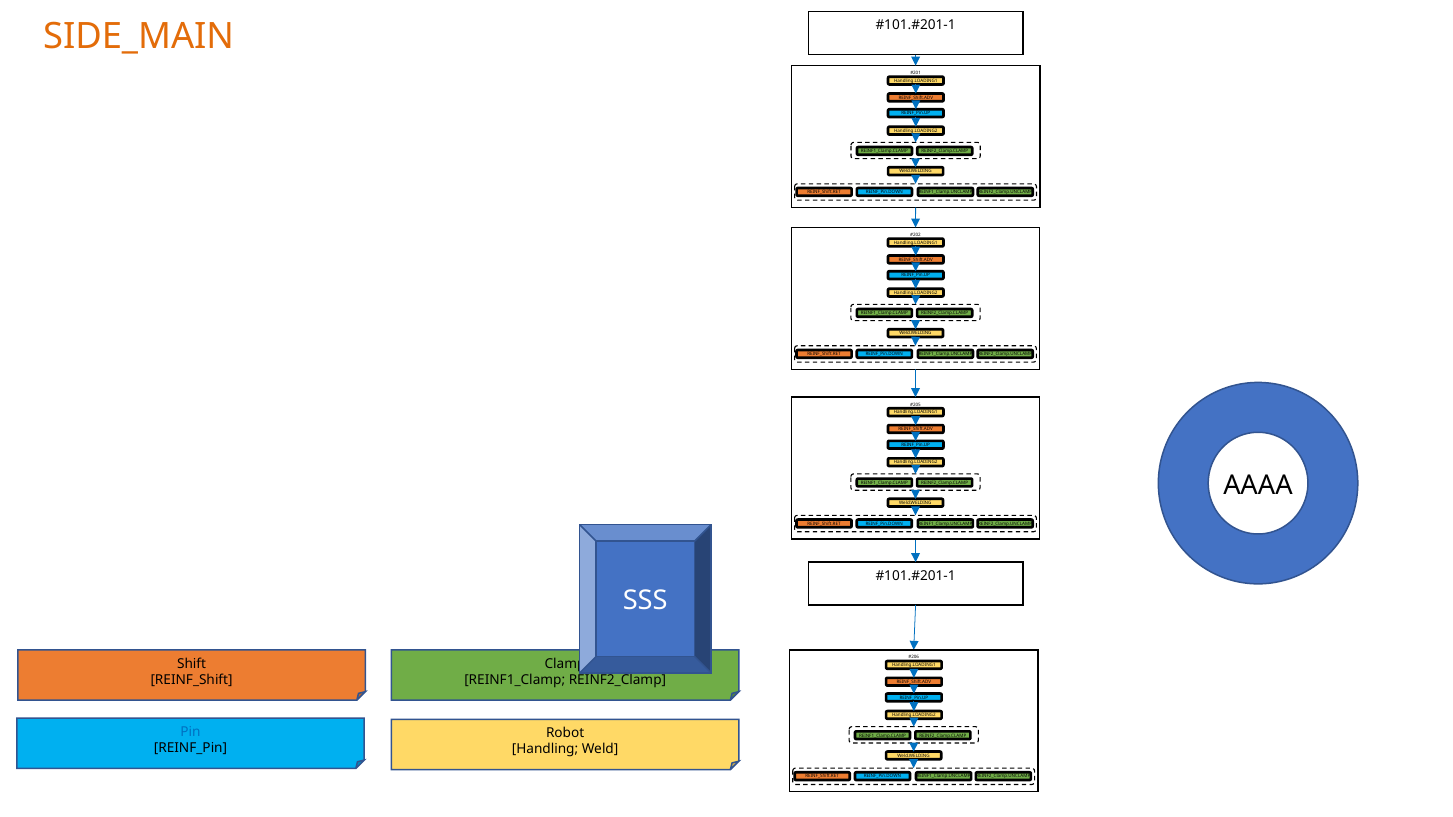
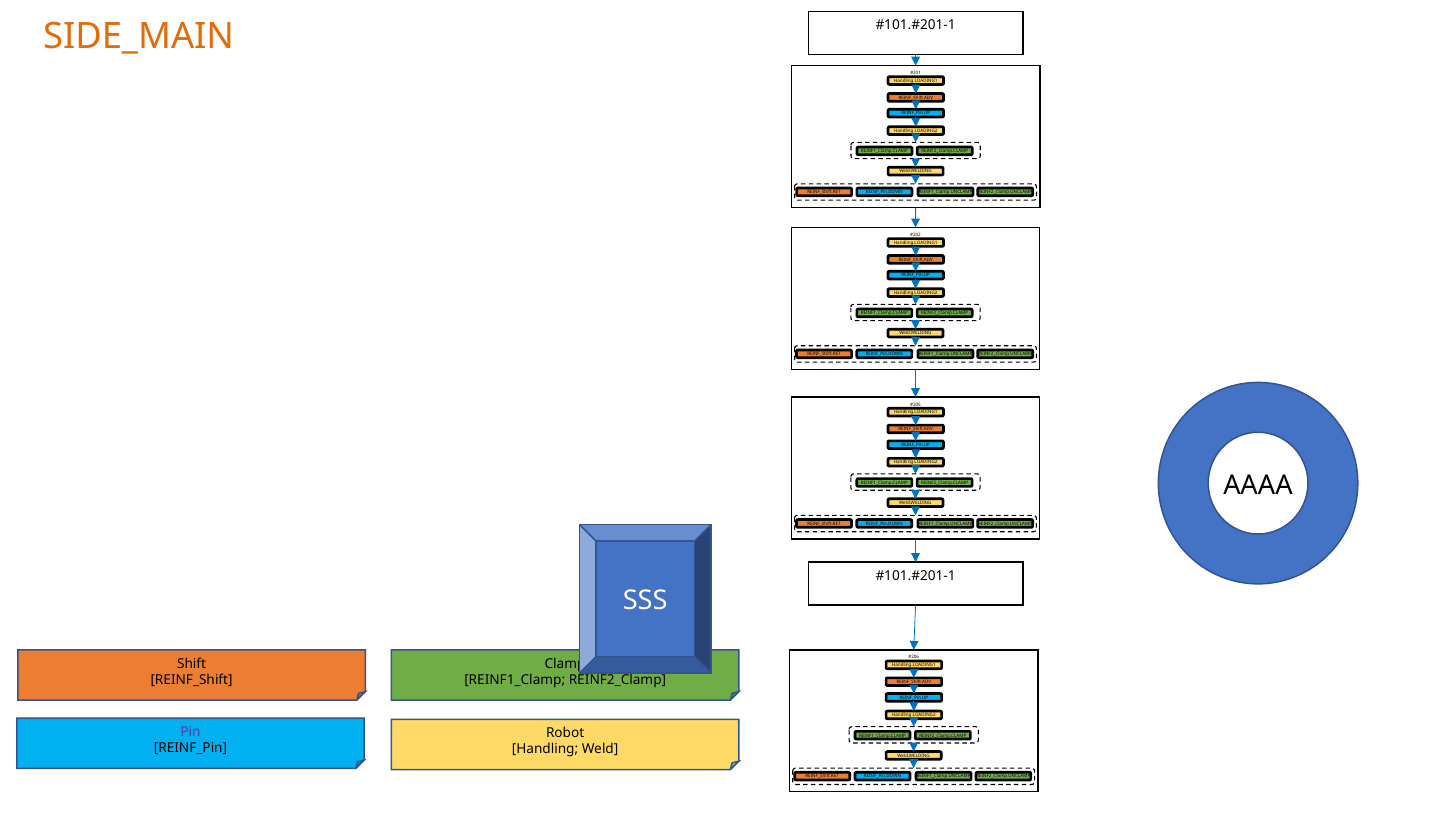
Pin colour: blue -> purple (191, 732)
